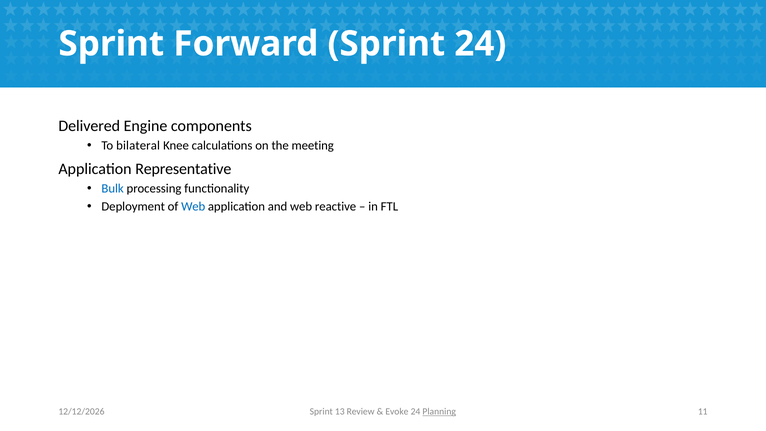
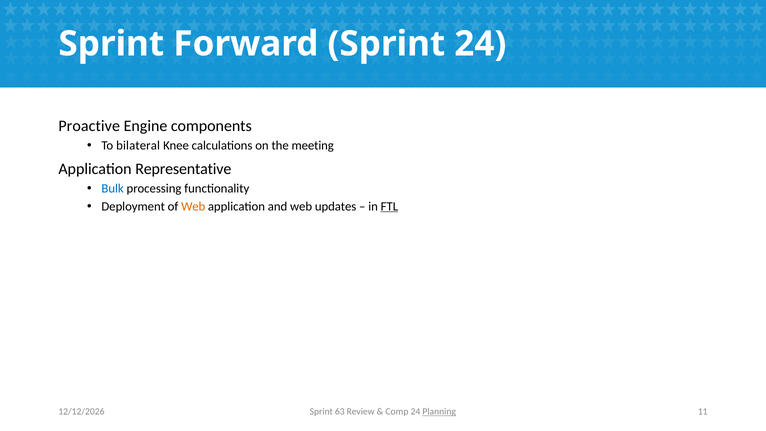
Delivered: Delivered -> Proactive (89, 126)
Web colour: blue -> orange (193, 206)
reactive: reactive -> updates (336, 206)
FTL underline: none -> present (389, 206)
13: 13 -> 63 (340, 411)
Evoke: Evoke -> Comp (397, 411)
